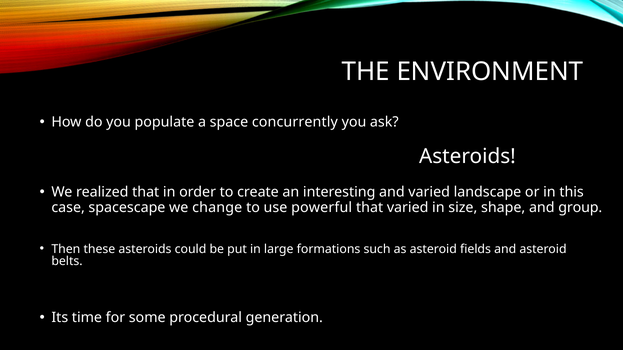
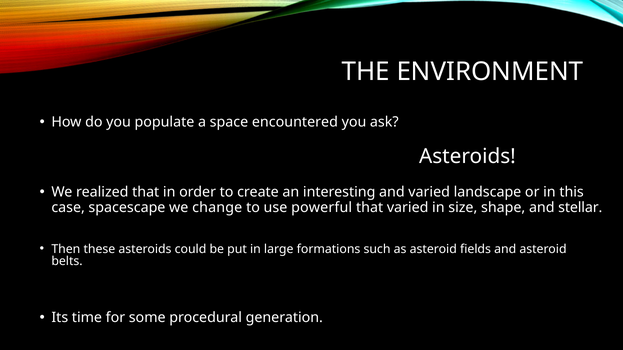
concurrently: concurrently -> encountered (295, 122)
group: group -> stellar (580, 208)
